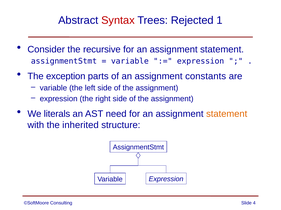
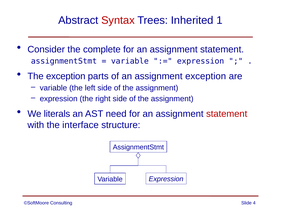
Rejected: Rejected -> Inherited (192, 20)
recursive: recursive -> complete (102, 50)
assignment constants: constants -> exception (206, 76)
statement colour: orange -> red (227, 114)
inherited: inherited -> interface (80, 125)
